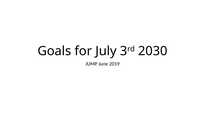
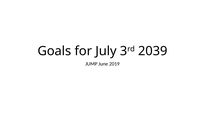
2030: 2030 -> 2039 (153, 51)
